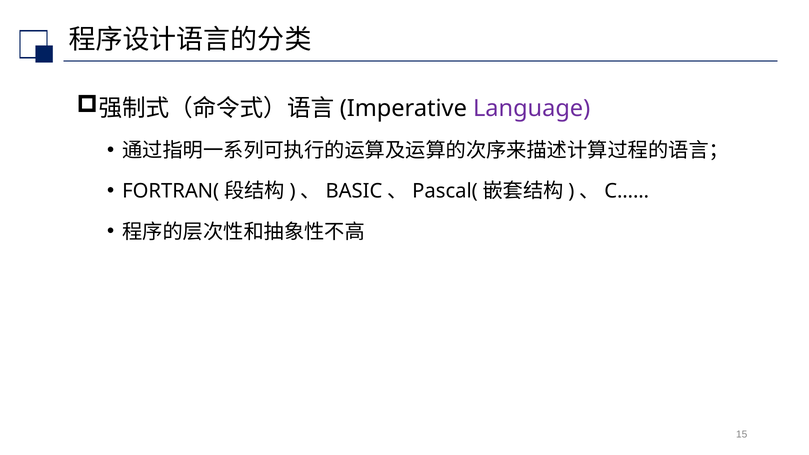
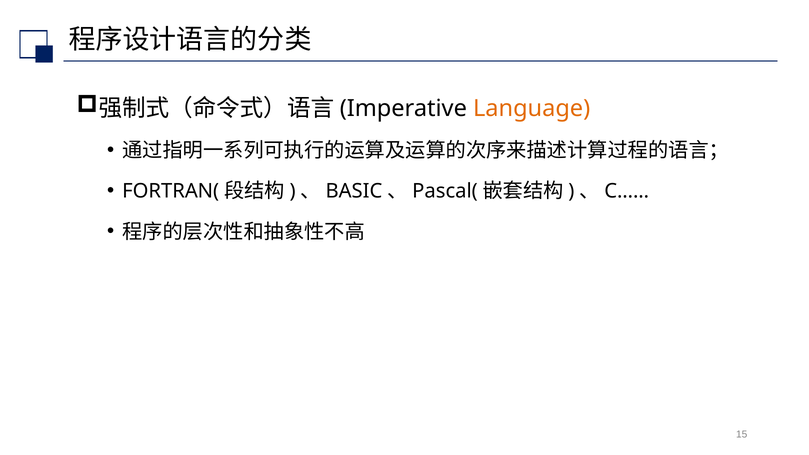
Language colour: purple -> orange (532, 108)
